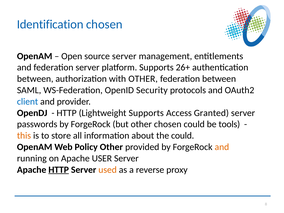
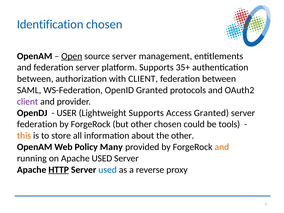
Open underline: none -> present (72, 56)
26+: 26+ -> 35+ (183, 67)
with OTHER: OTHER -> CLIENT (143, 79)
OpenID Security: Security -> Granted (152, 90)
client colour: blue -> purple (28, 102)
HTTP: HTTP -> USER (67, 113)
passwords: passwords -> federation (37, 124)
the could: could -> other (183, 136)
Policy Other: Other -> Many (111, 147)
Apache USER: USER -> USED (102, 158)
used colour: orange -> blue (108, 170)
